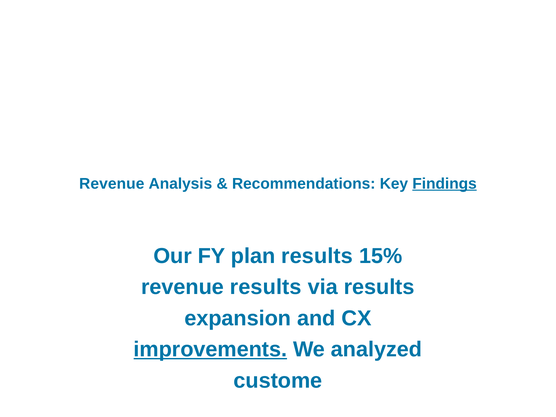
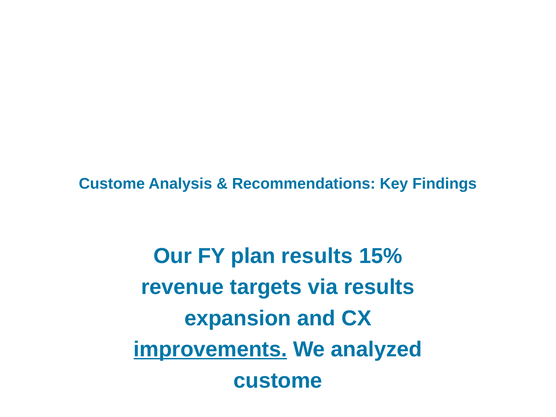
Revenue: Revenue -> Custome (112, 184)
Findings underline: present -> none (445, 184)
revenue results: results -> targets (266, 287)
